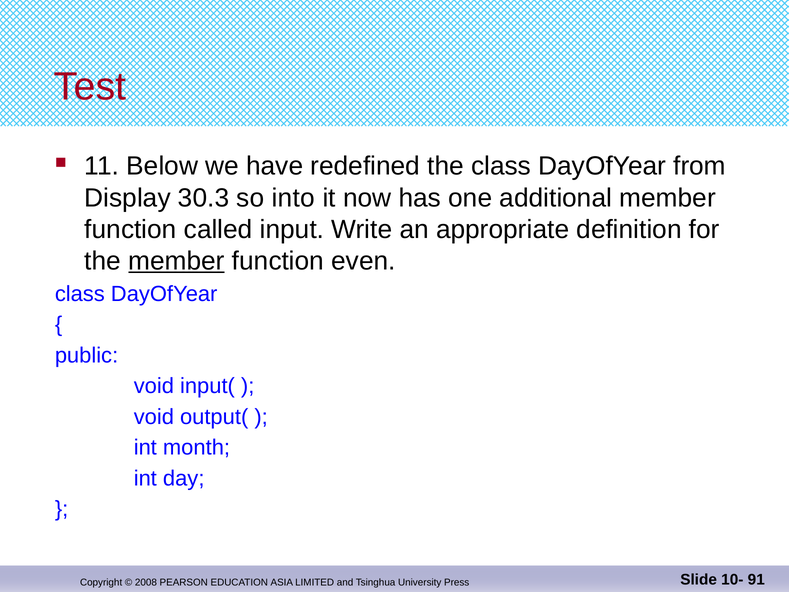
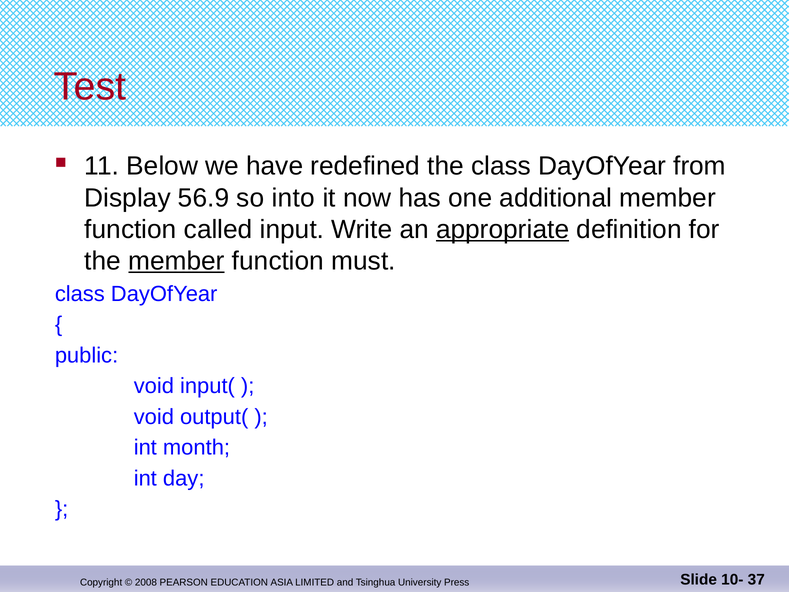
30.3: 30.3 -> 56.9 (204, 198)
appropriate underline: none -> present (503, 229)
even: even -> must (363, 261)
91: 91 -> 37 (756, 580)
